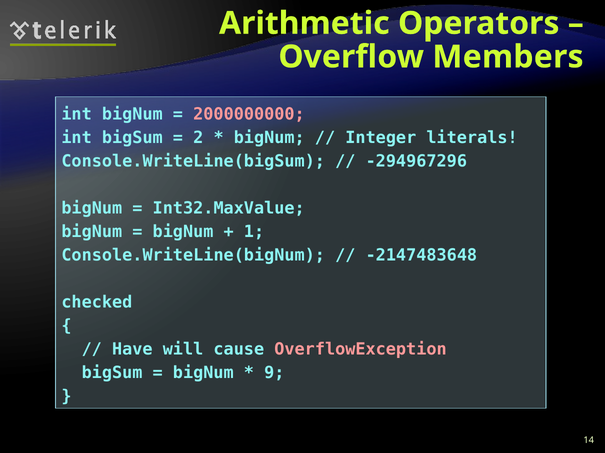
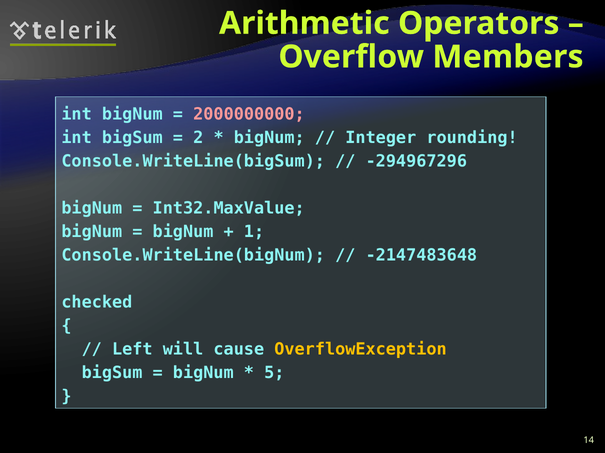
literals: literals -> rounding (472, 138)
Have: Have -> Left (132, 350)
OverflowException colour: pink -> yellow (360, 350)
9: 9 -> 5 (274, 373)
